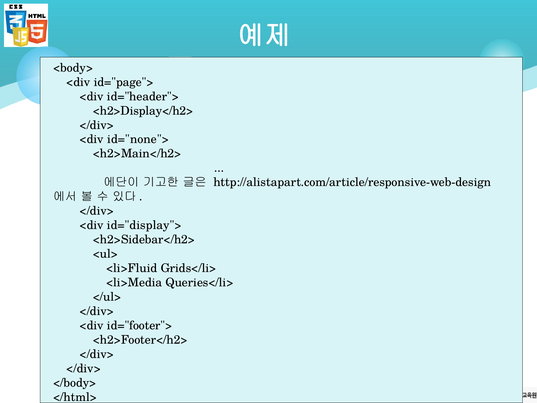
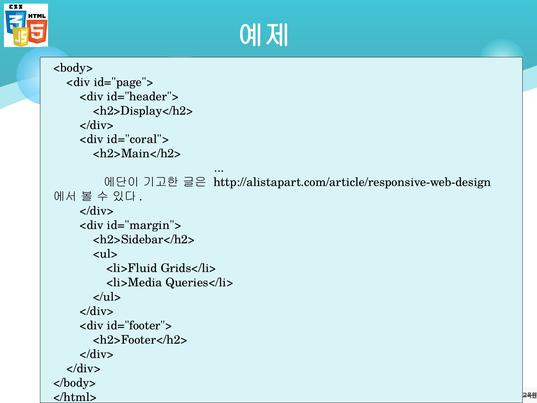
id="none">: id="none"> -> id="coral"> (138, 139)
id="display">: id="display"> -> id="margin"> (144, 225)
